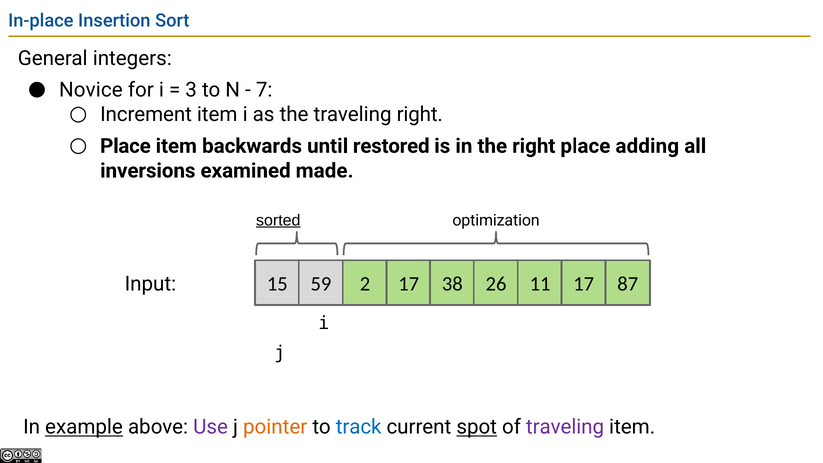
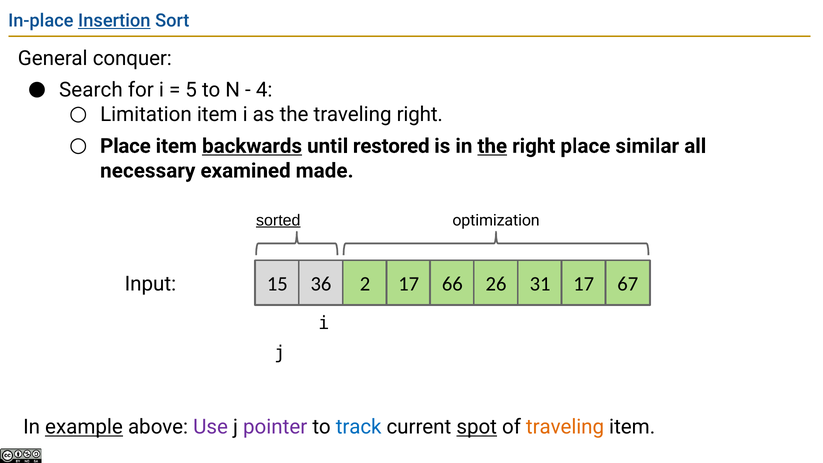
Insertion underline: none -> present (114, 20)
integers: integers -> conquer (132, 58)
Novice: Novice -> Search (91, 90)
3: 3 -> 5 (191, 90)
7: 7 -> 4 (264, 90)
Increment: Increment -> Limitation (146, 114)
backwards underline: none -> present (252, 146)
the underline: none -> present (492, 146)
adding: adding -> similar (647, 146)
inversions: inversions -> necessary (148, 171)
59: 59 -> 36 (321, 284)
38: 38 -> 66 (452, 284)
11: 11 -> 31 (540, 284)
87: 87 -> 67 (628, 284)
pointer colour: orange -> purple (275, 427)
traveling colour: purple -> orange (565, 427)
